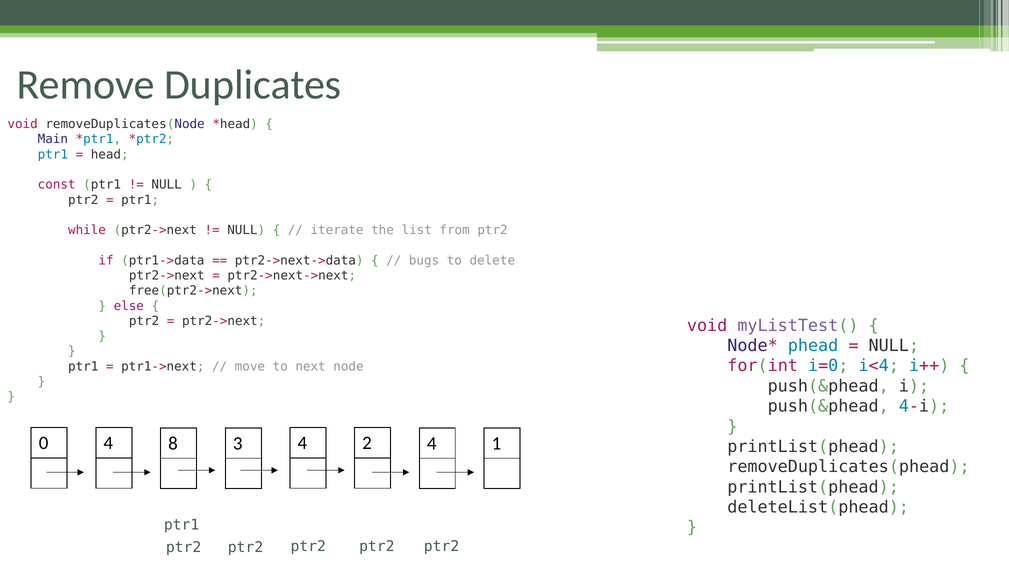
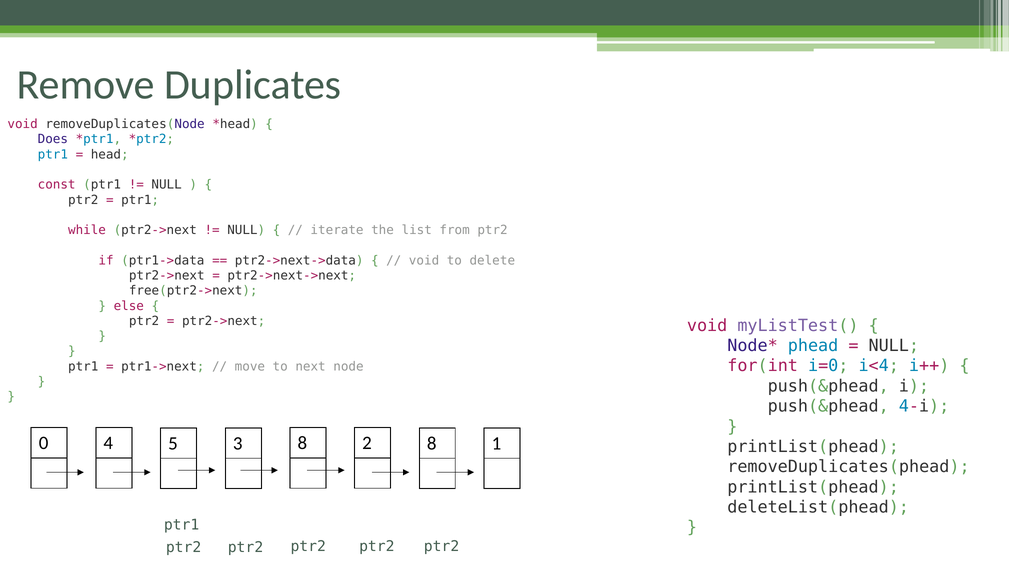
Main: Main -> Does (53, 139)
bugs: bugs -> void (424, 260)
8: 8 -> 5 (173, 443)
3 4: 4 -> 8 (302, 443)
2 4: 4 -> 8 (432, 443)
